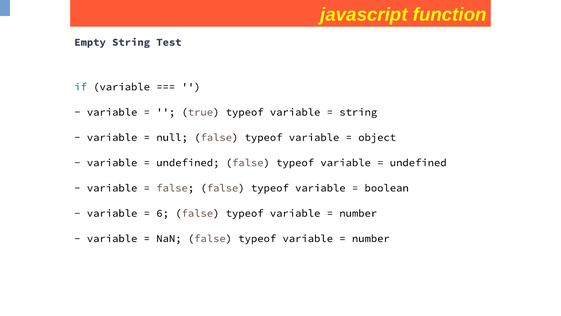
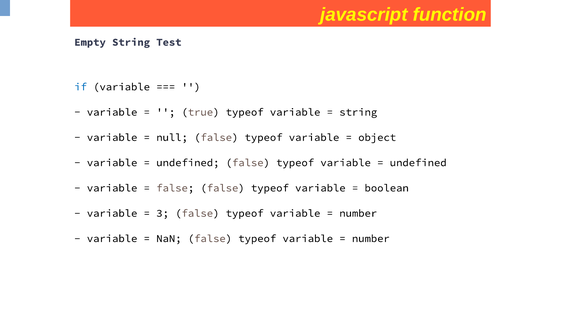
6: 6 -> 3 (163, 213)
